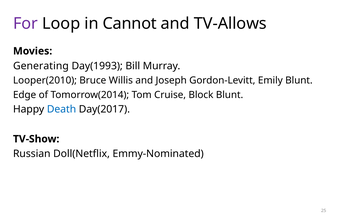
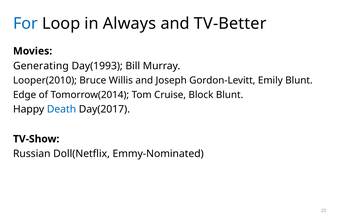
For colour: purple -> blue (25, 24)
Cannot: Cannot -> Always (130, 24)
TV-Allows: TV-Allows -> TV-Better (230, 24)
